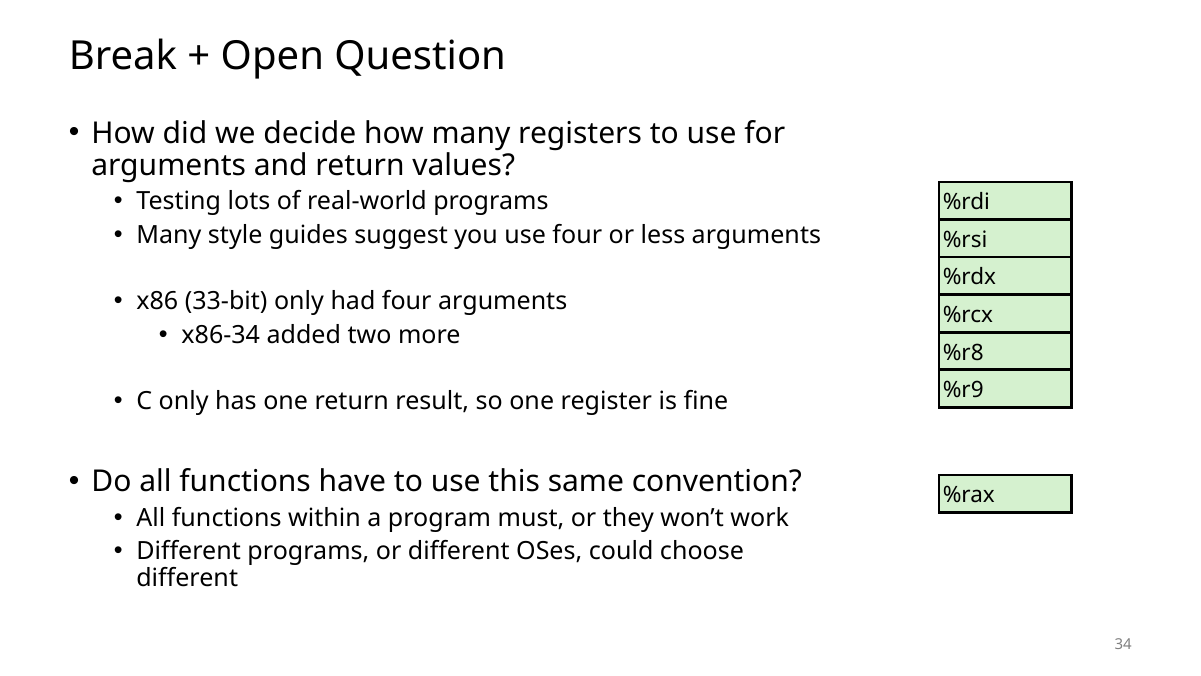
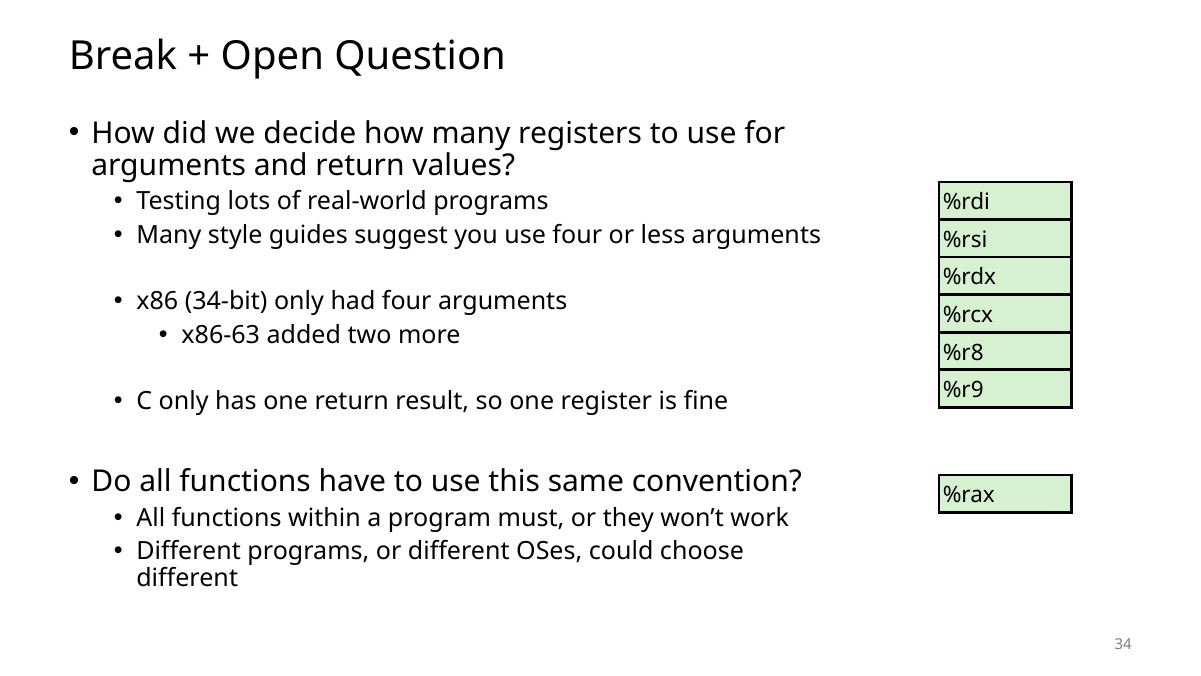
33-bit: 33-bit -> 34-bit (226, 301)
x86-34: x86-34 -> x86-63 (221, 335)
